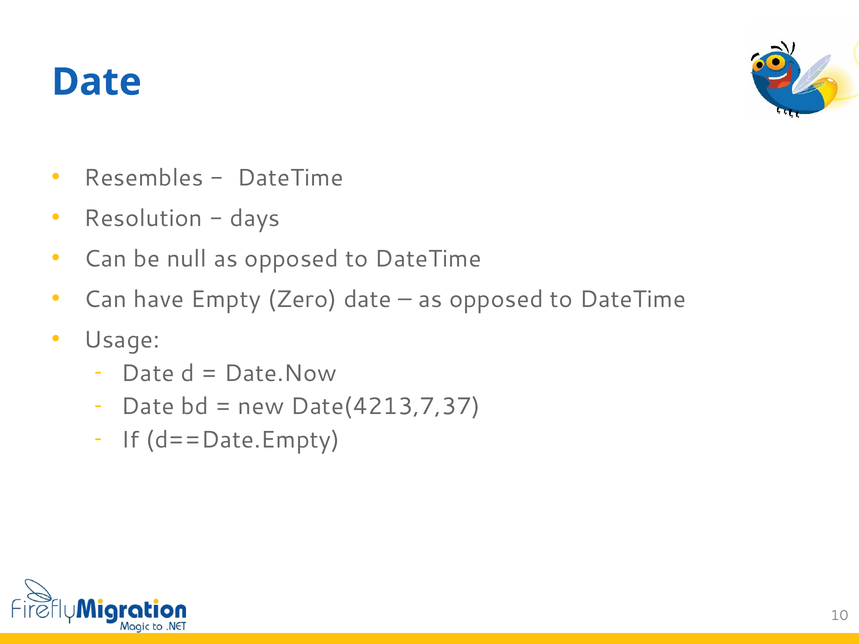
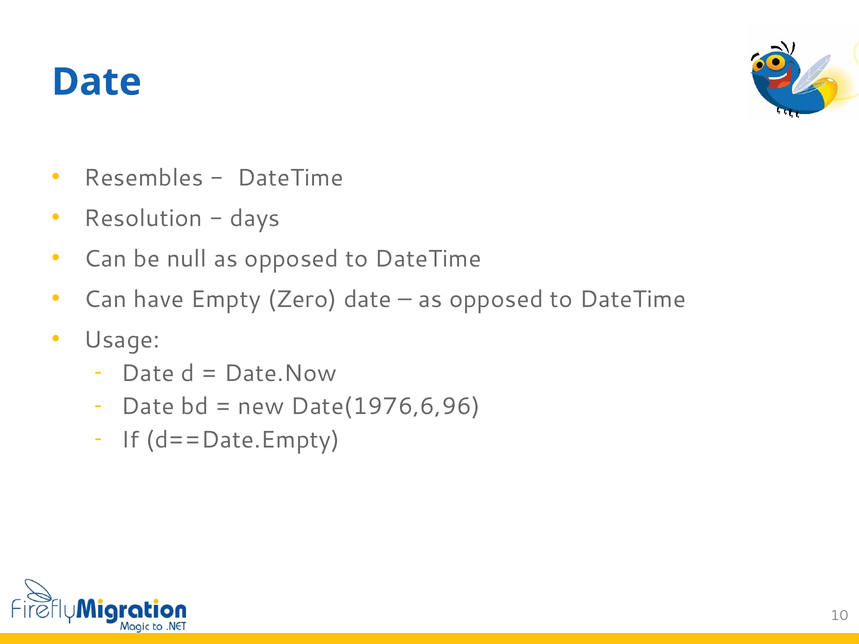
Date(4213,7,37: Date(4213,7,37 -> Date(1976,6,96 (386, 407)
